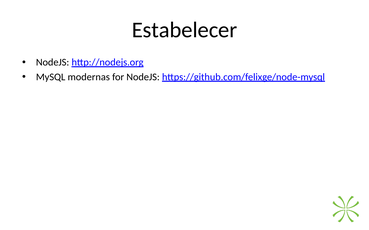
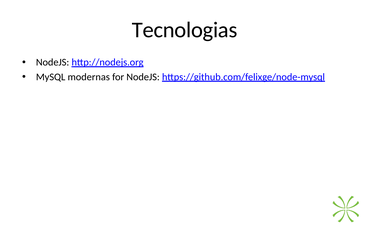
Estabelecer: Estabelecer -> Tecnologias (185, 30)
